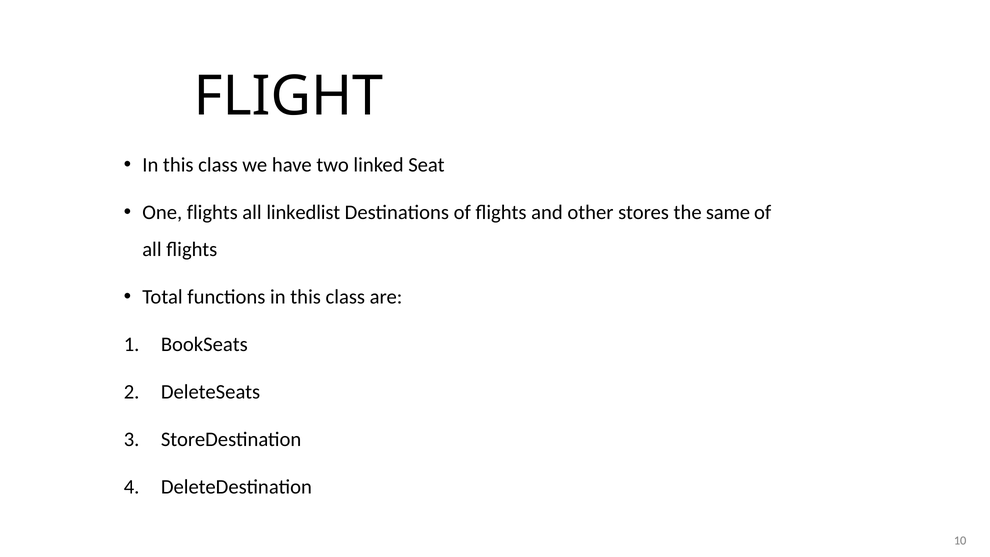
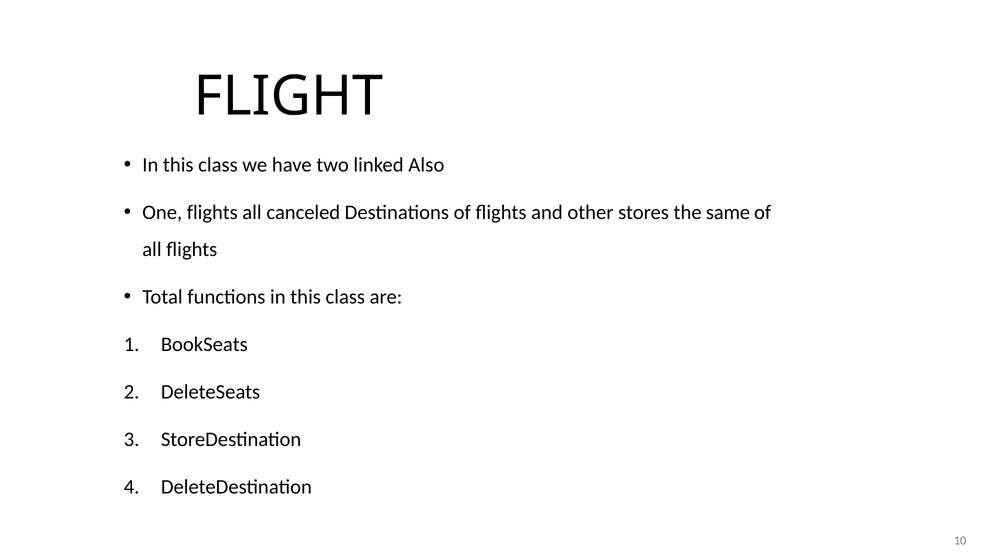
Seat: Seat -> Also (426, 165)
linkedlist: linkedlist -> canceled (303, 212)
